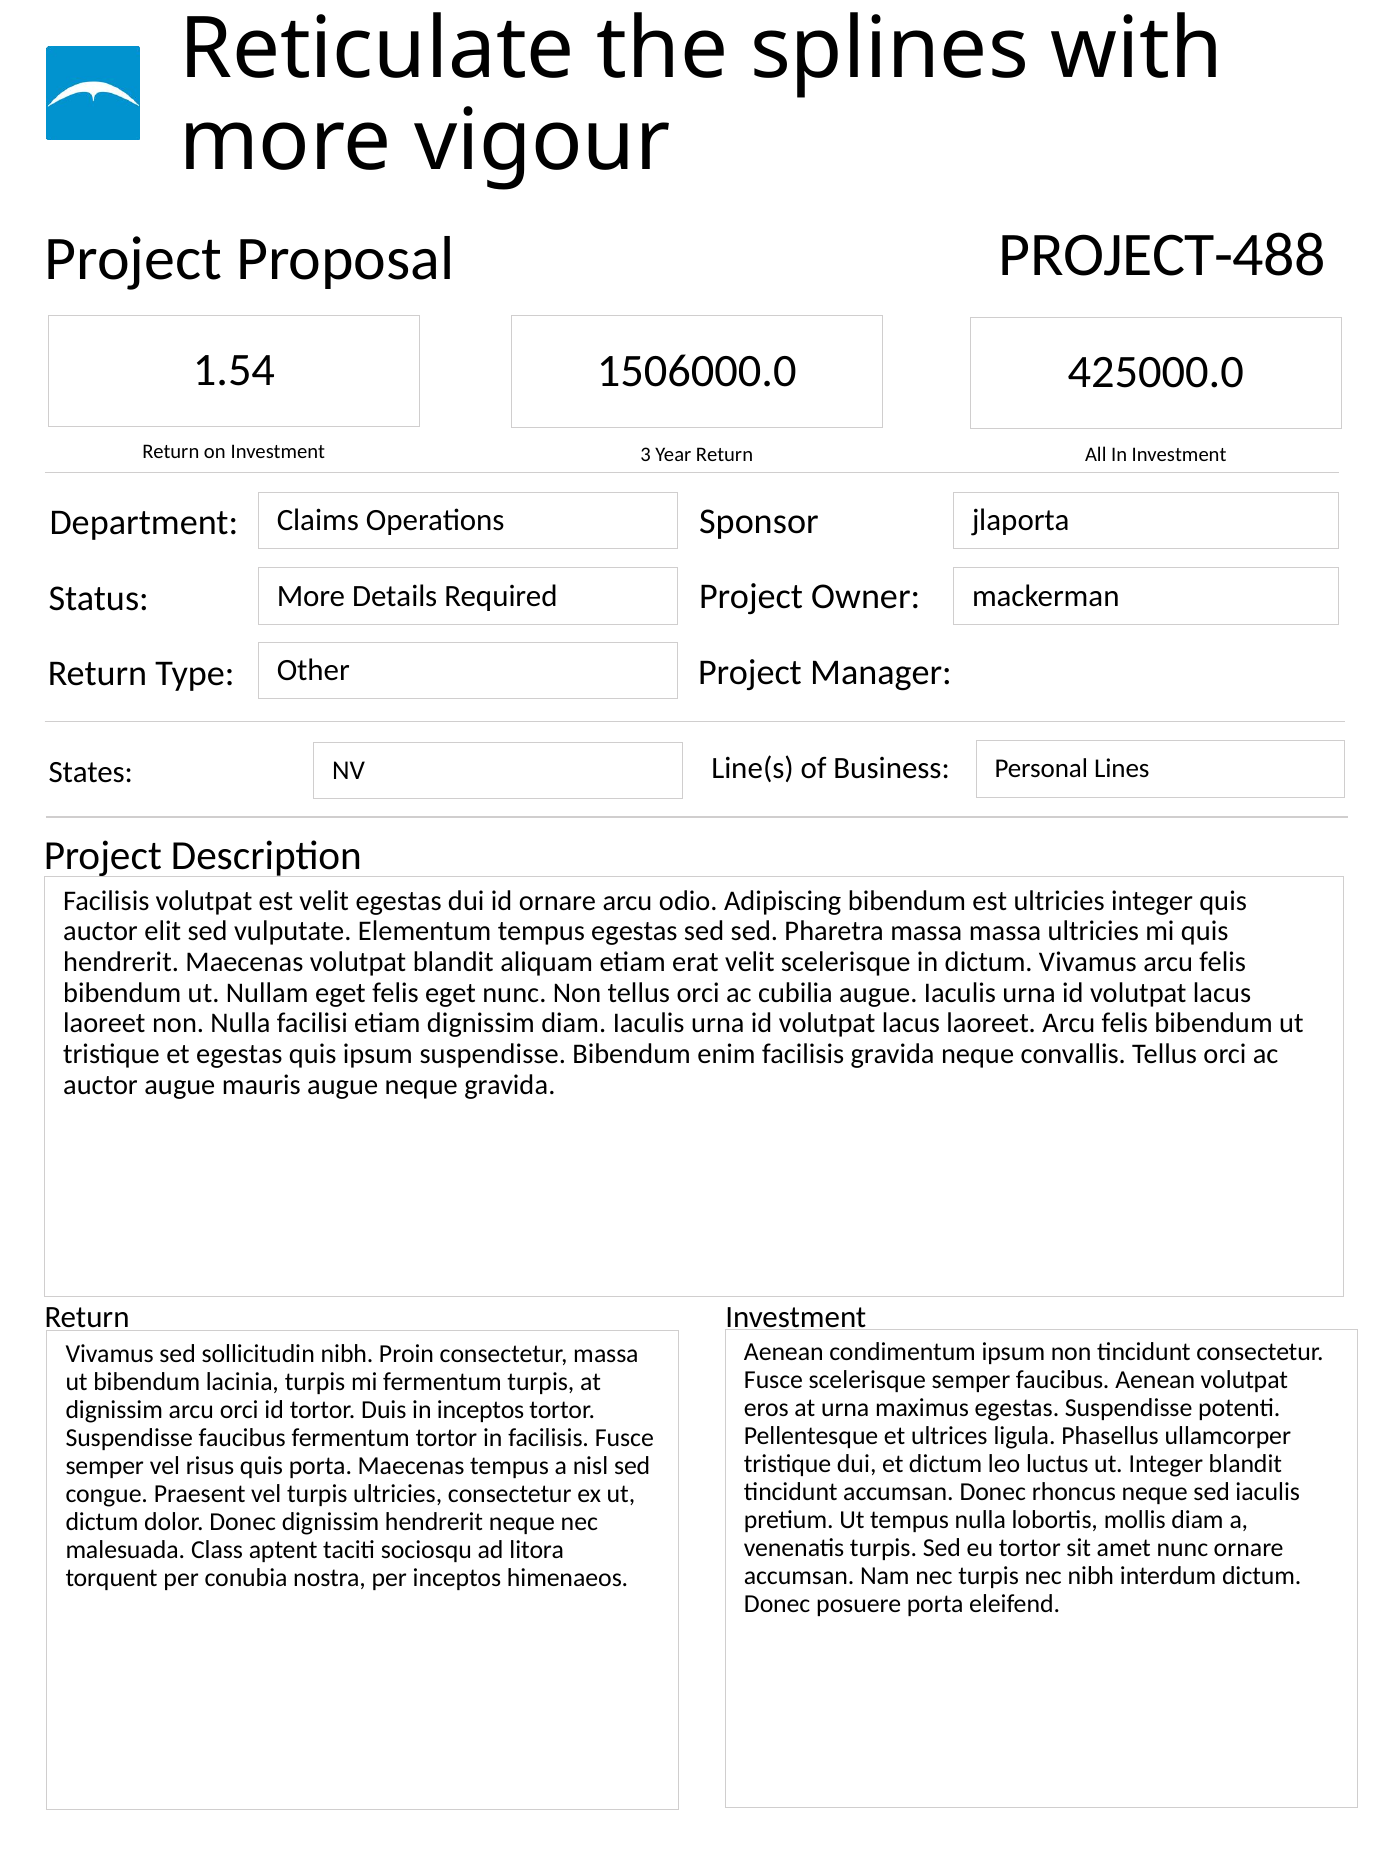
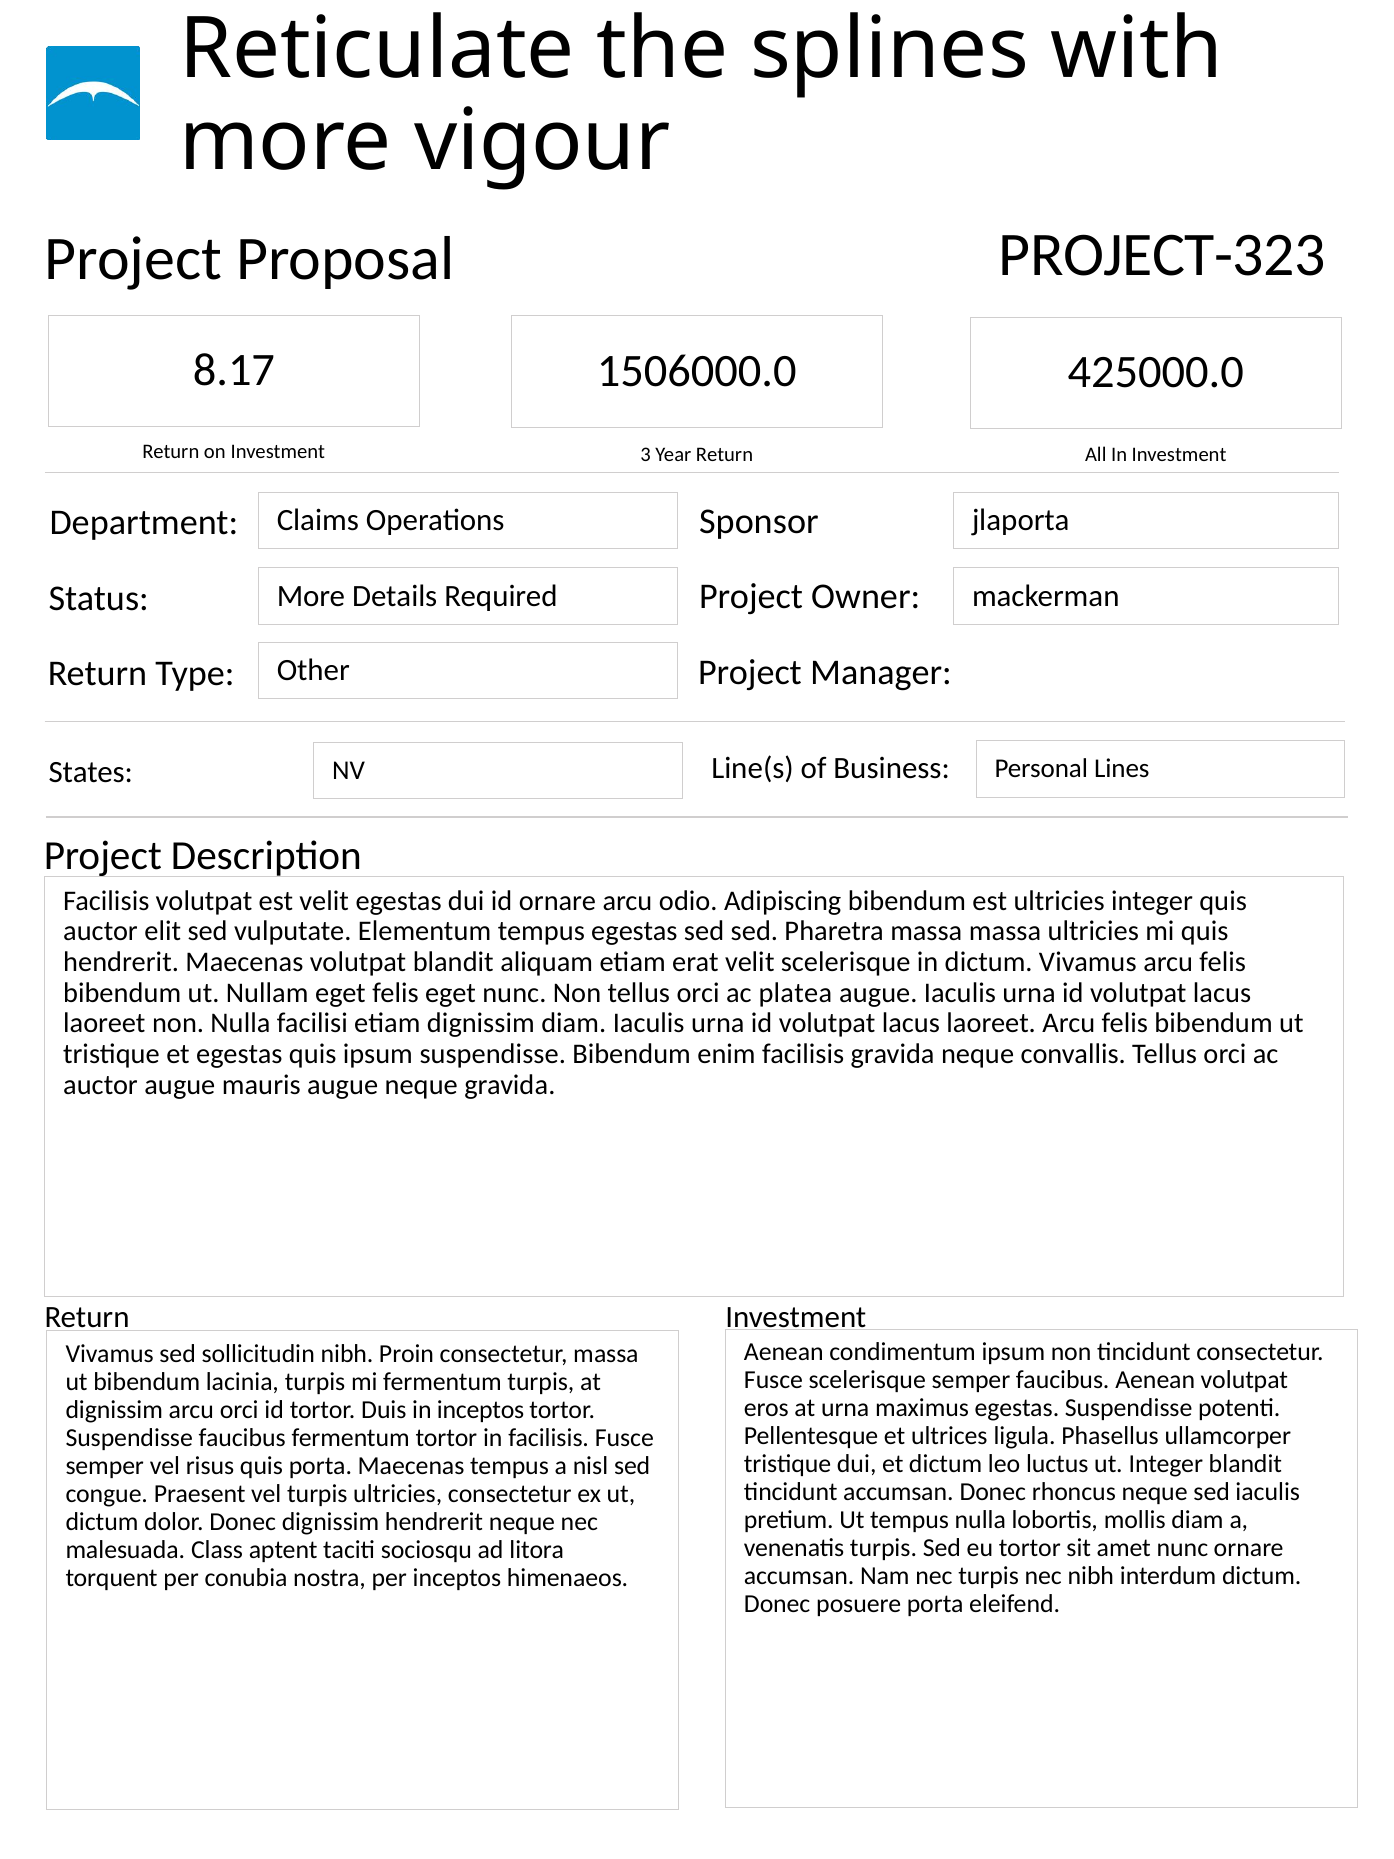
PROJECT-488: PROJECT-488 -> PROJECT-323 (1162, 255)
1.54: 1.54 -> 8.17 (234, 370)
cubilia: cubilia -> platea (795, 993)
